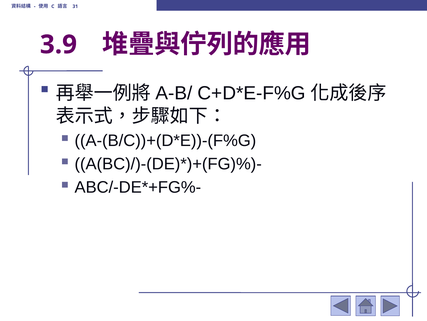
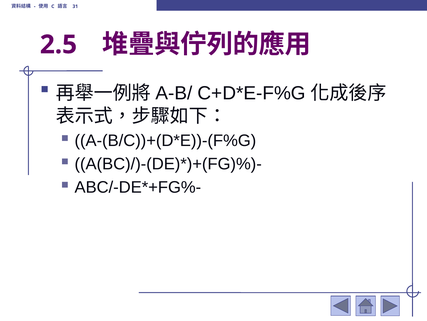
3.9: 3.9 -> 2.5 (58, 45)
